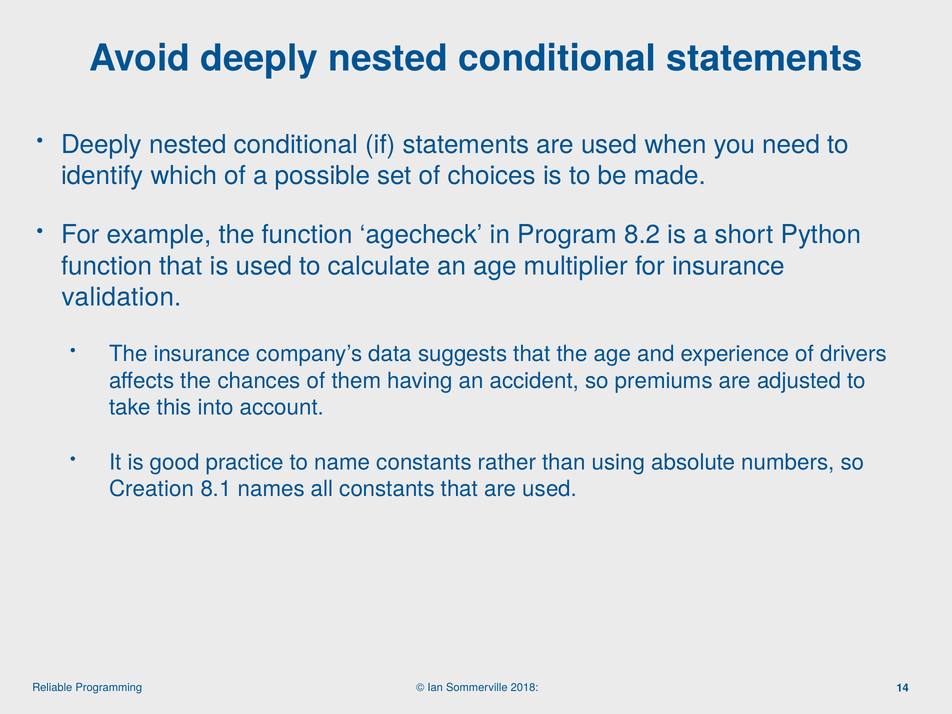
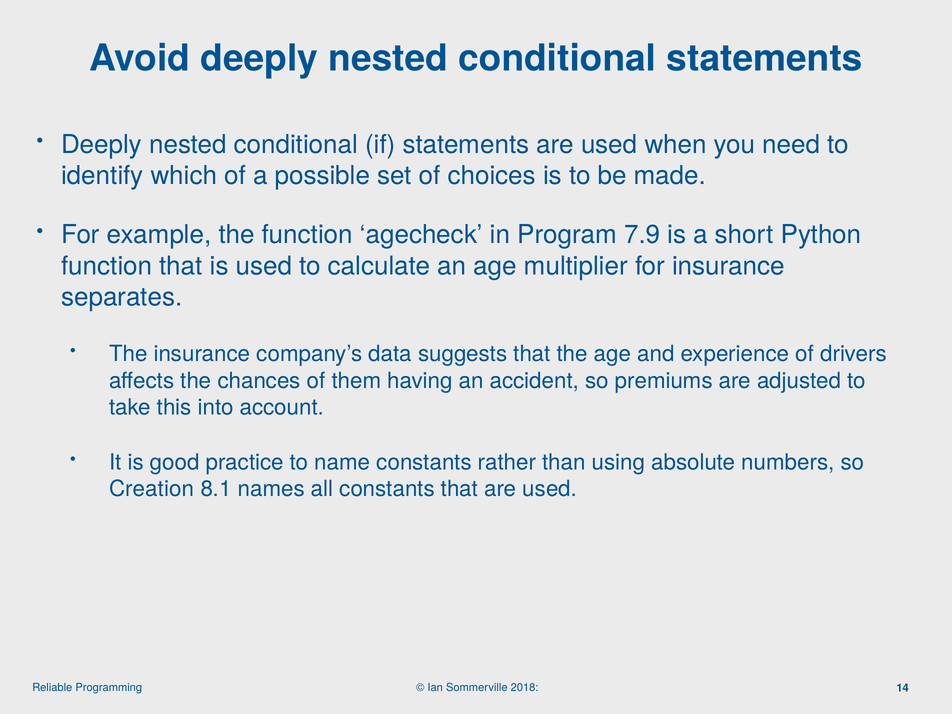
8.2: 8.2 -> 7.9 (642, 235)
validation: validation -> separates (122, 297)
